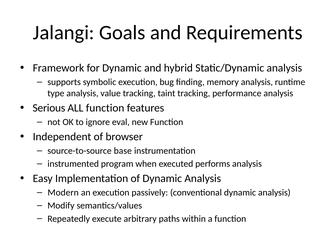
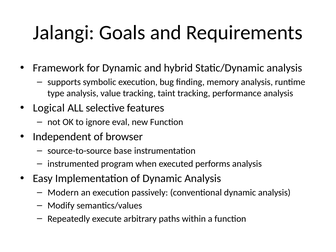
Serious: Serious -> Logical (49, 108)
ALL function: function -> selective (105, 108)
